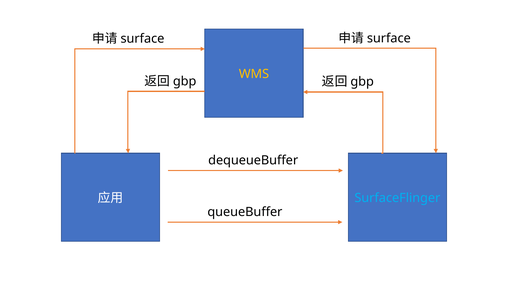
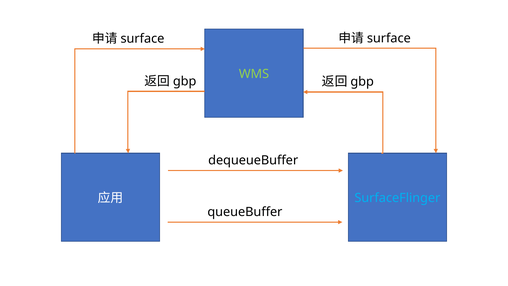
WMS colour: yellow -> light green (254, 74)
